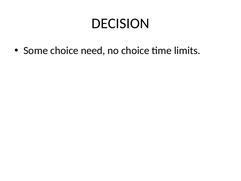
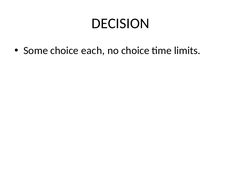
need: need -> each (93, 51)
